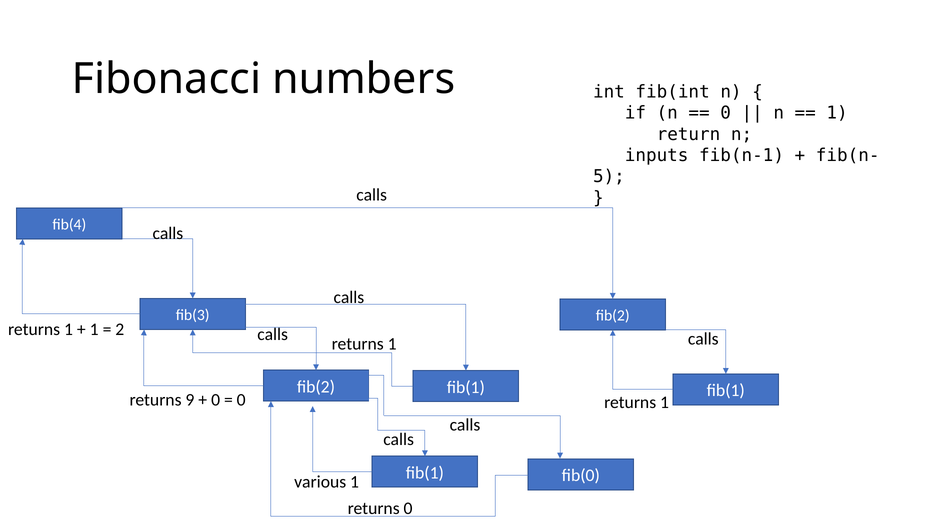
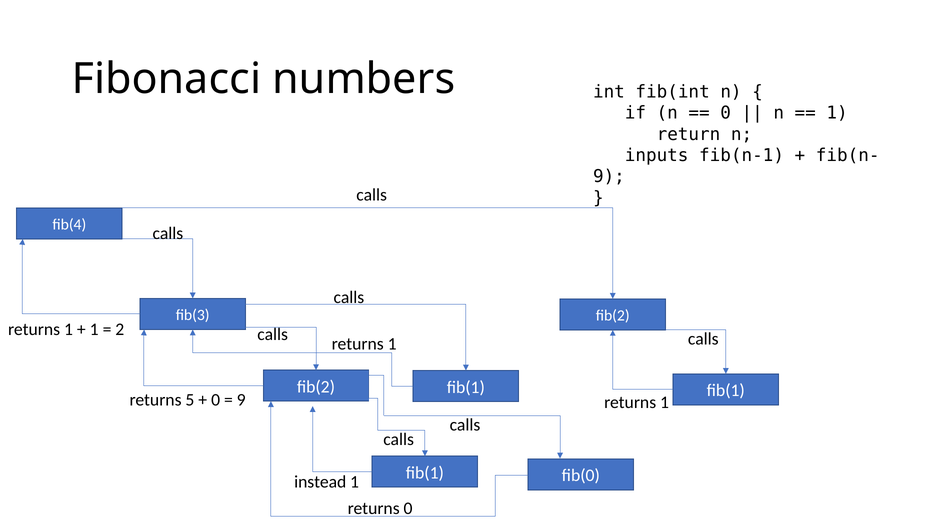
5: 5 -> 9 (609, 177)
9: 9 -> 5 (190, 400)
0: 0 -> 9 (241, 400)
various: various -> instead (320, 482)
